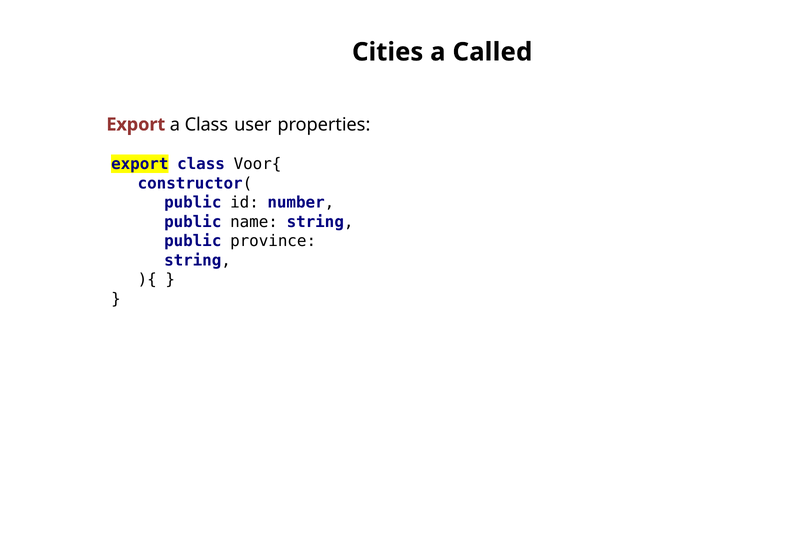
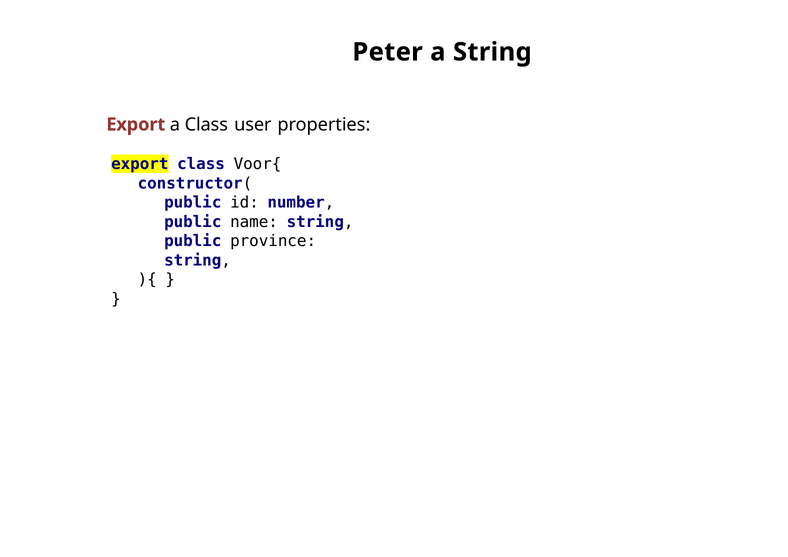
Cities: Cities -> Peter (388, 52)
a Called: Called -> String (492, 52)
